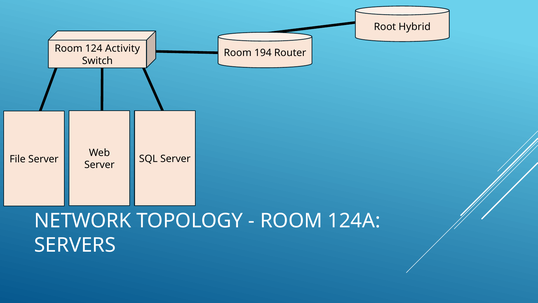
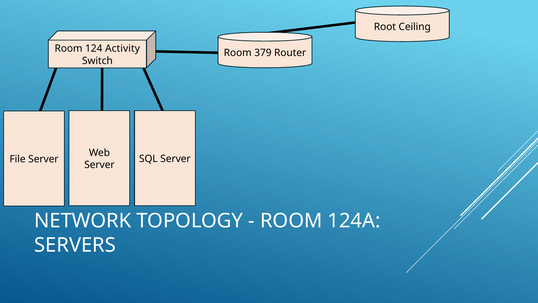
Hybrid: Hybrid -> Ceiling (415, 27)
194: 194 -> 379 (263, 53)
